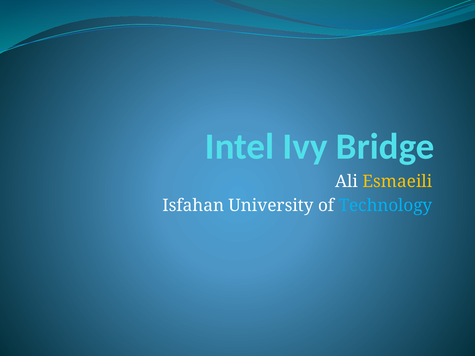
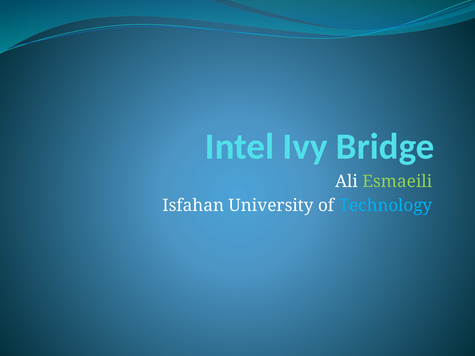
Esmaeili colour: yellow -> light green (397, 182)
